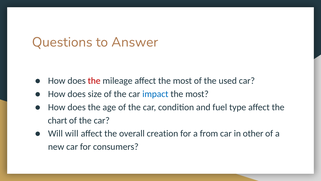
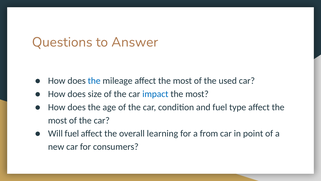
the colour: red -> blue (94, 81)
chart: chart -> most (58, 120)
Will will: will -> fuel (72, 133)
creation: creation -> learning (162, 133)
other: other -> point (253, 133)
